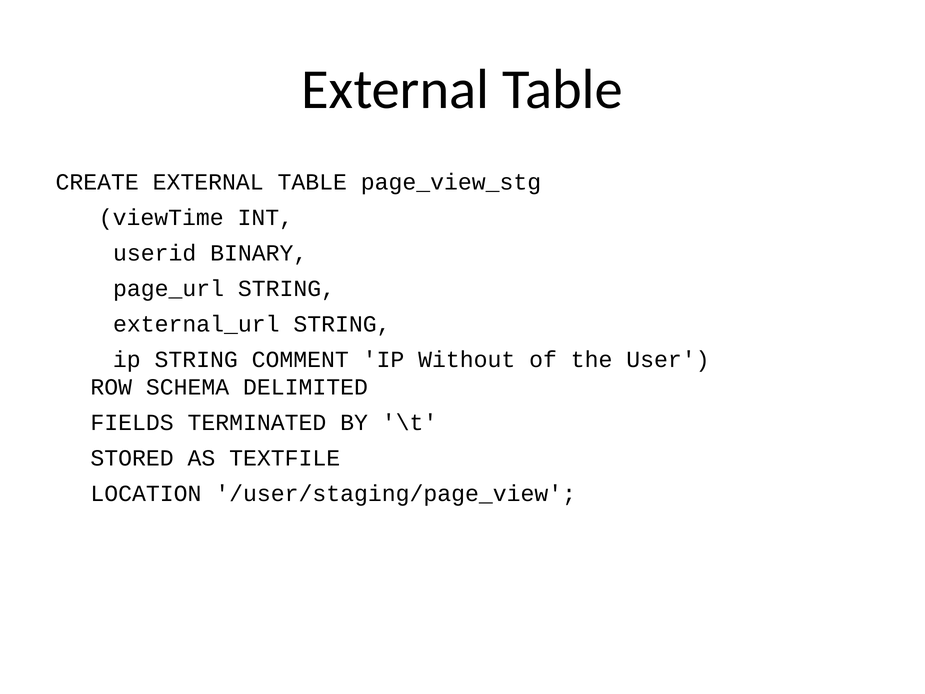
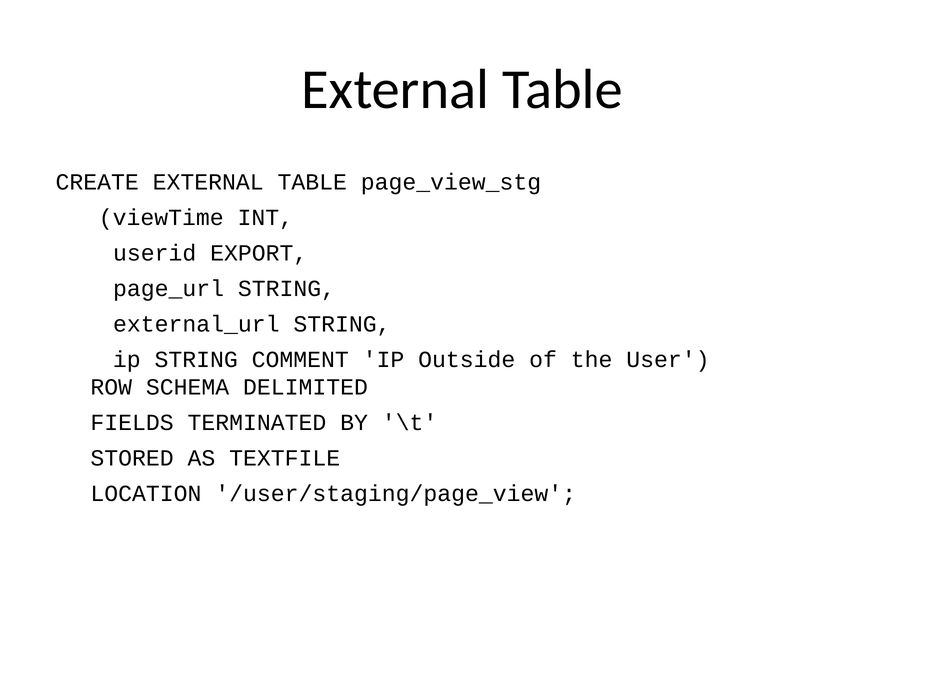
BINARY: BINARY -> EXPORT (259, 253)
Without: Without -> Outside (467, 359)
